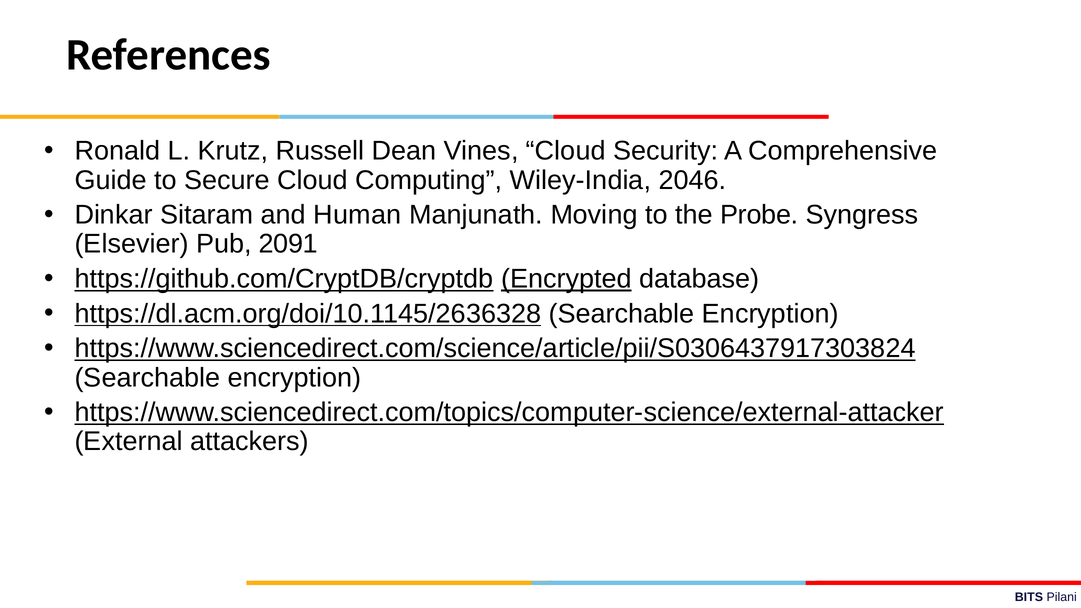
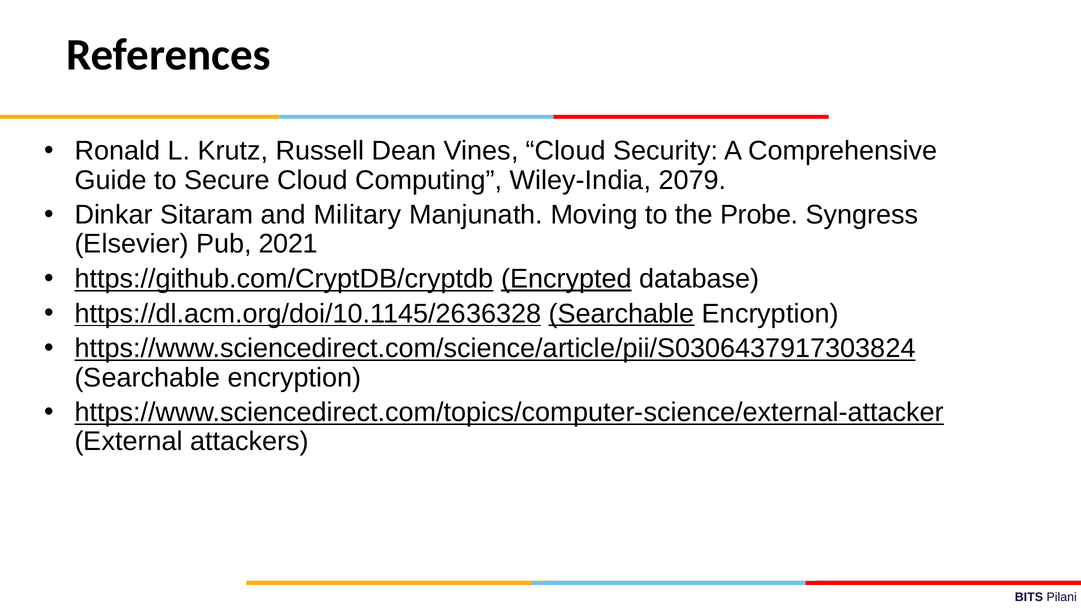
2046: 2046 -> 2079 (692, 180)
Human: Human -> Military (357, 215)
2091: 2091 -> 2021 (288, 244)
Searchable underline: none -> present (622, 314)
